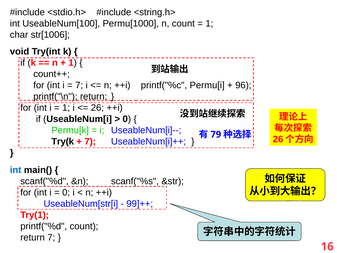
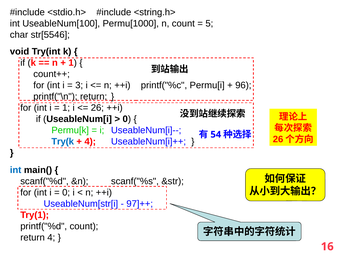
1: 1 -> 5 (209, 23)
str[1006: str[1006 -> str[5546 (50, 35)
7: 7 -> 3 (79, 85)
79: 79 -> 54 (216, 134)
Try(k colour: black -> blue (63, 141)
7: 7 -> 4 (90, 141)
99]++: 99]++ -> 97]++ (140, 204)
return 7: 7 -> 4 (51, 237)
